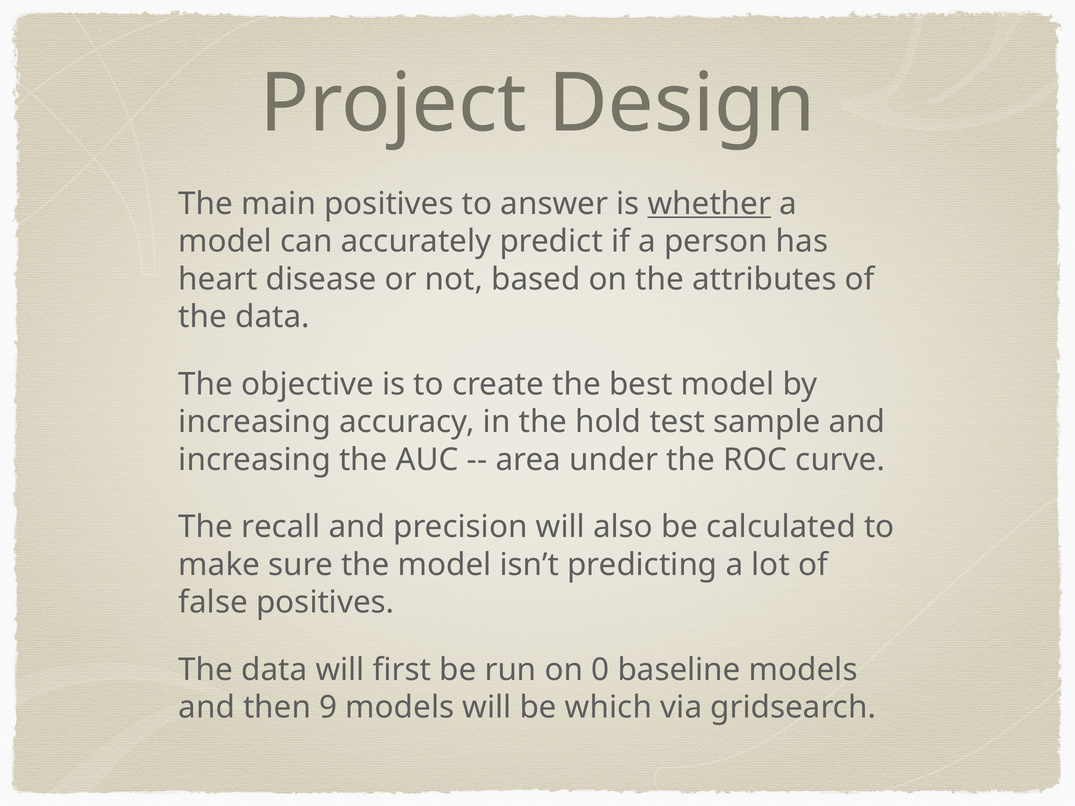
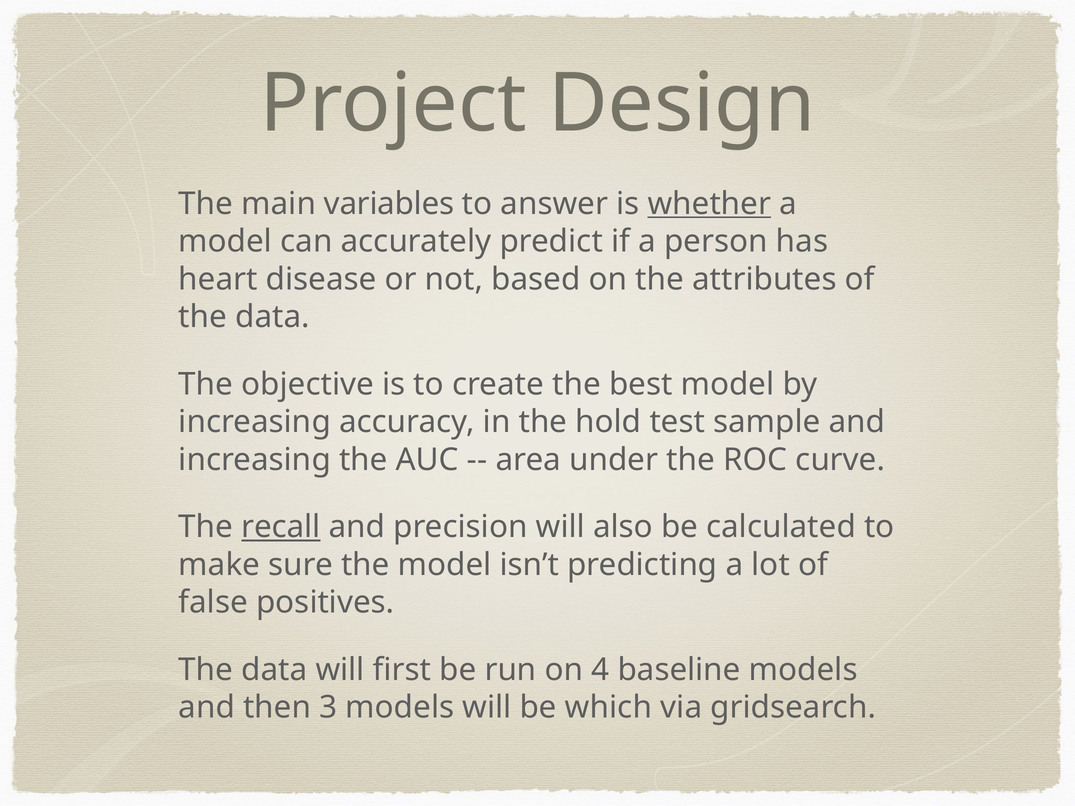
main positives: positives -> variables (389, 204)
recall underline: none -> present (281, 527)
0: 0 -> 4 (600, 670)
9: 9 -> 3 (328, 708)
